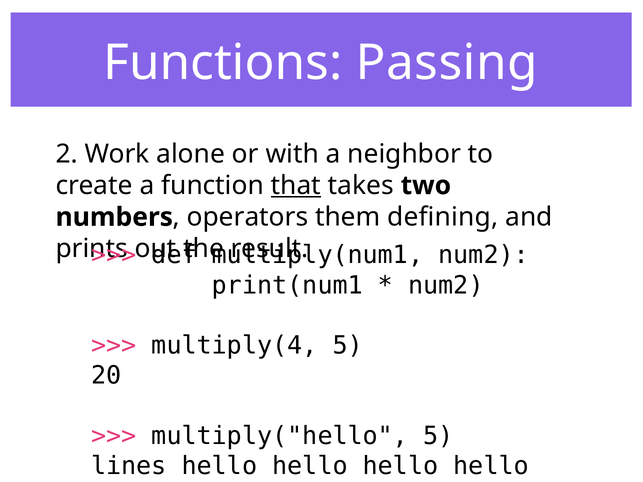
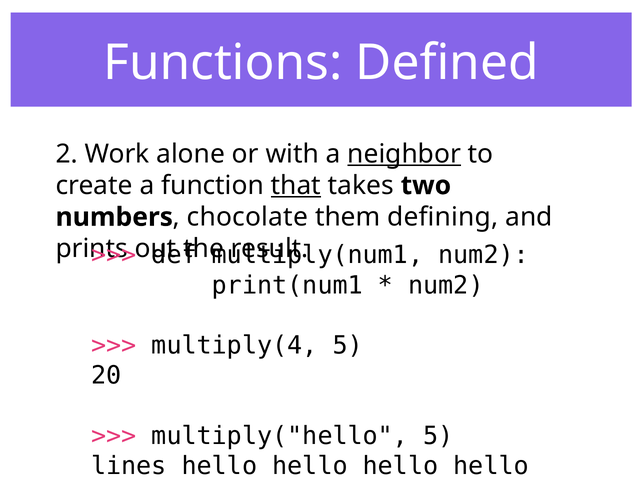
Passing: Passing -> Defined (447, 63)
neighbor underline: none -> present (404, 154)
operators: operators -> chocolate (247, 217)
